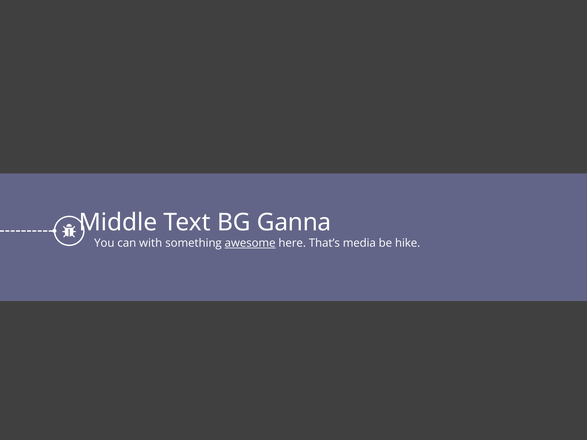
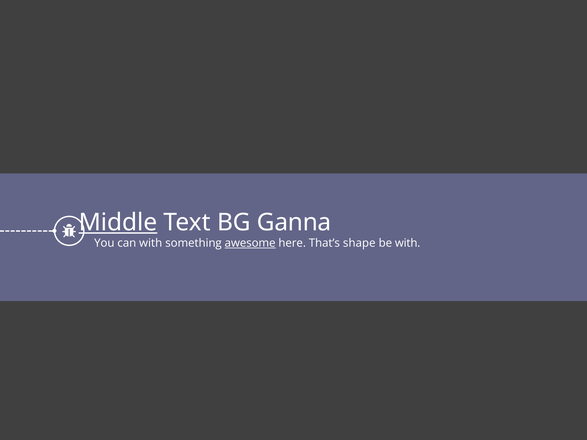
Middle underline: none -> present (118, 223)
media: media -> shape (359, 243)
be hike: hike -> with (408, 243)
